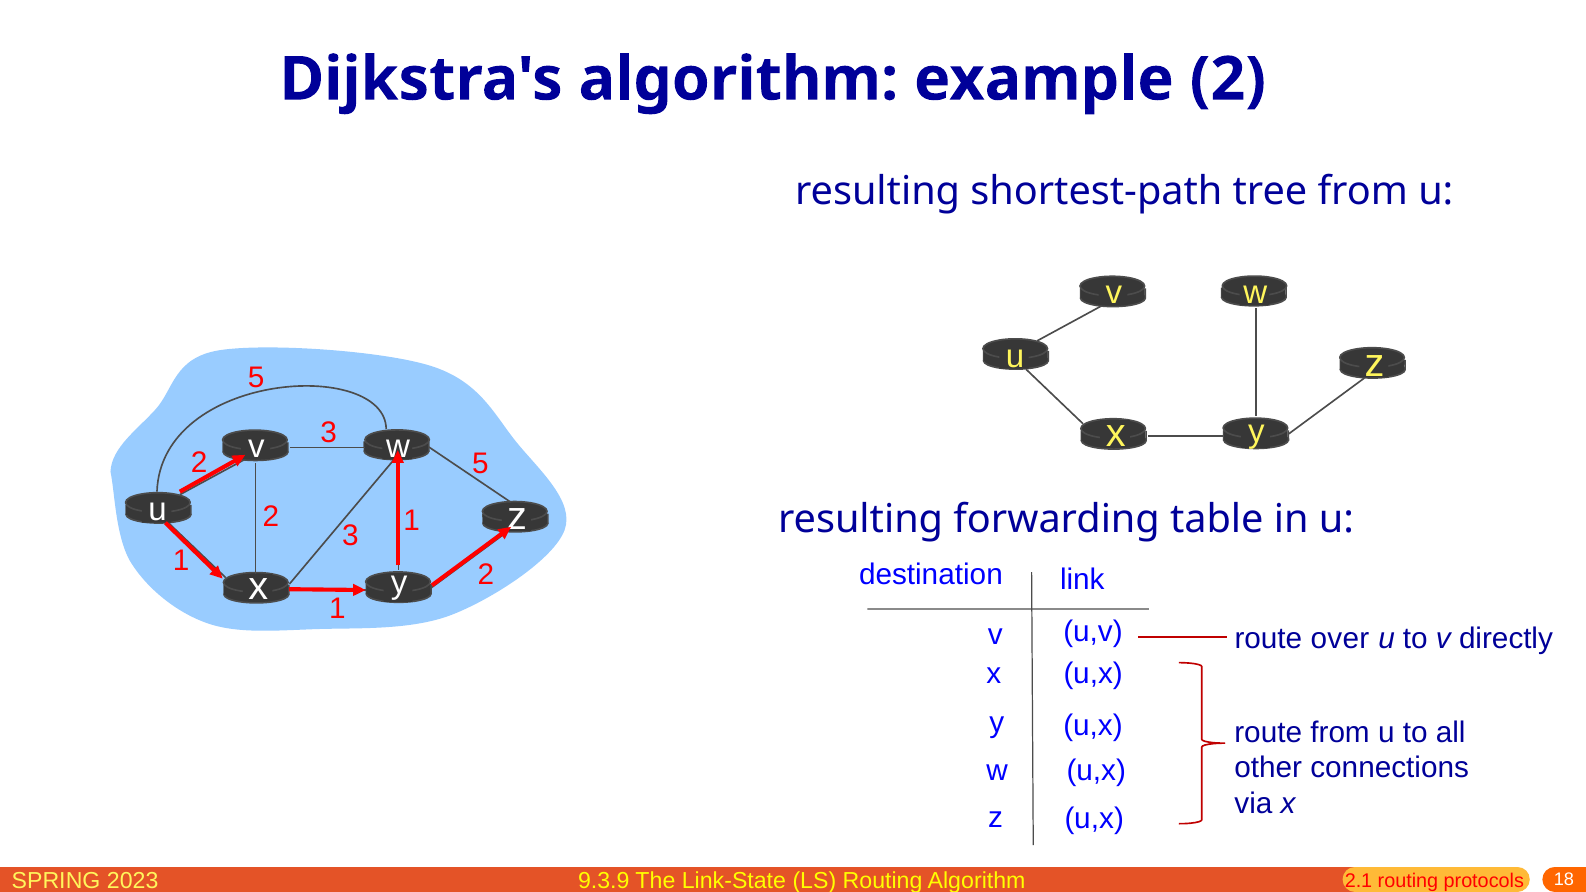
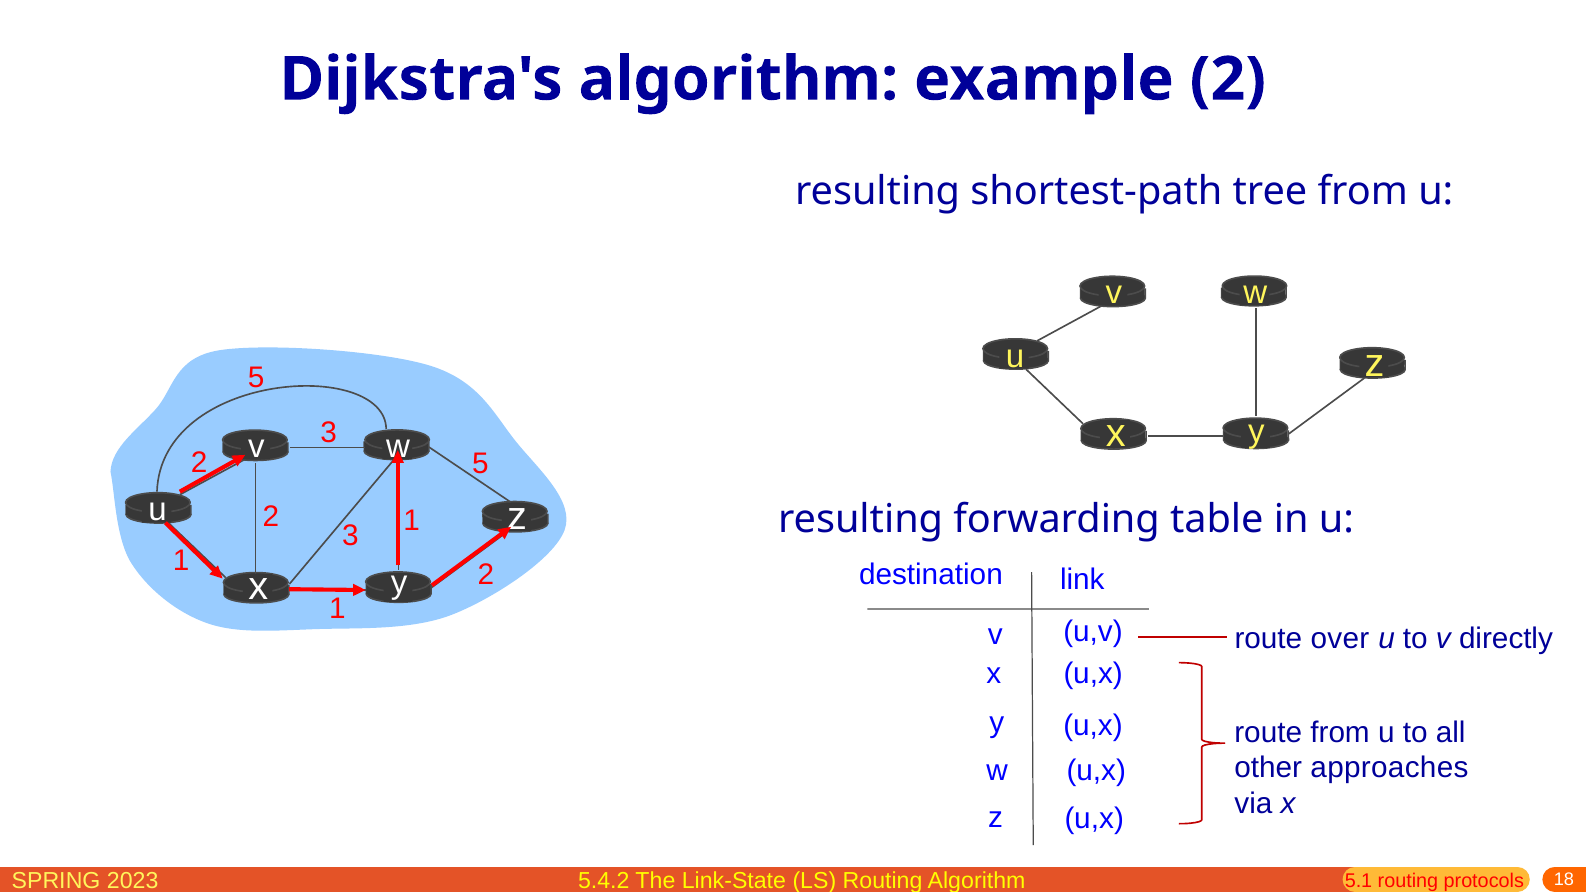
connections: connections -> approaches (1389, 768)
9.3.9: 9.3.9 -> 5.4.2 (604, 881)
2.1: 2.1 -> 5.1 (1359, 881)
